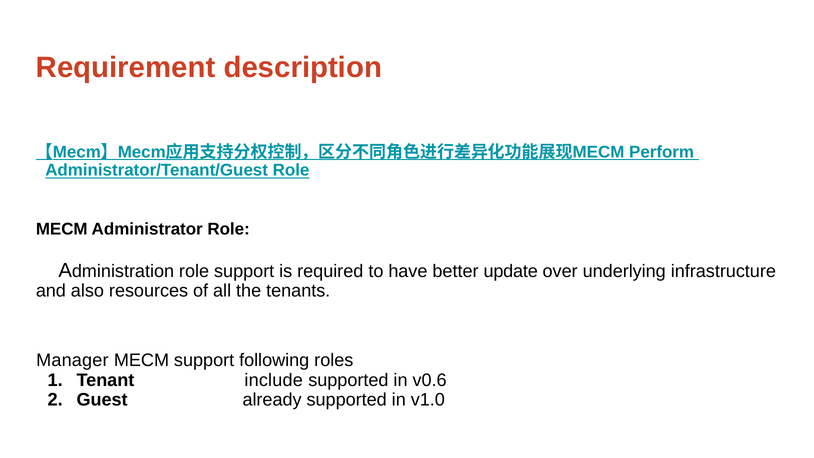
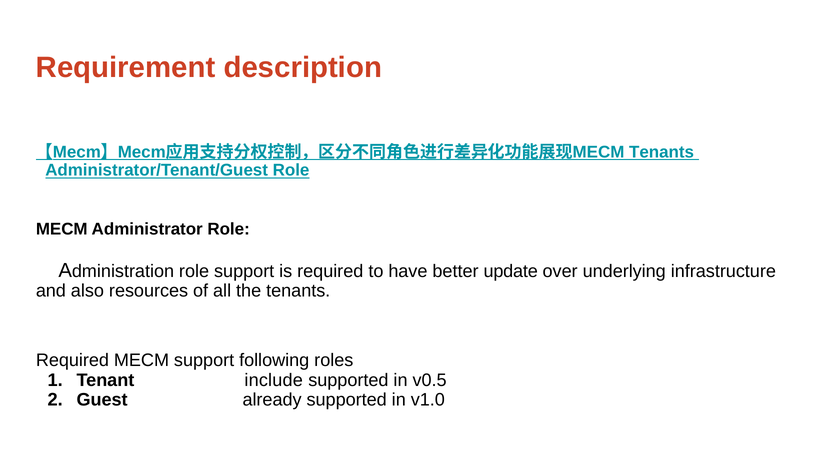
MECM Perform: Perform -> Tenants (662, 152)
Manager: Manager -> Required (72, 360)
v0.6: v0.6 -> v0.5 (430, 380)
